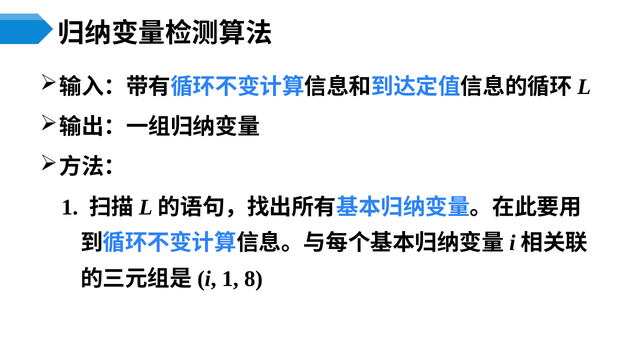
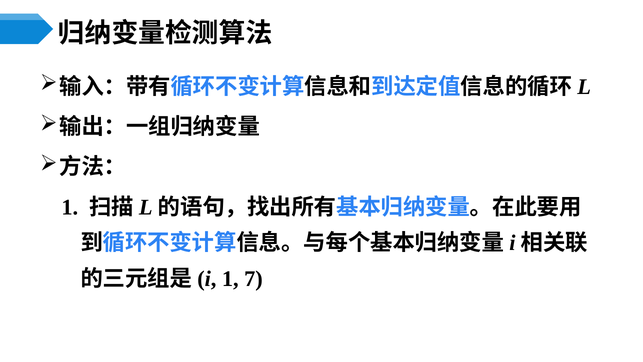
8: 8 -> 7 (253, 279)
